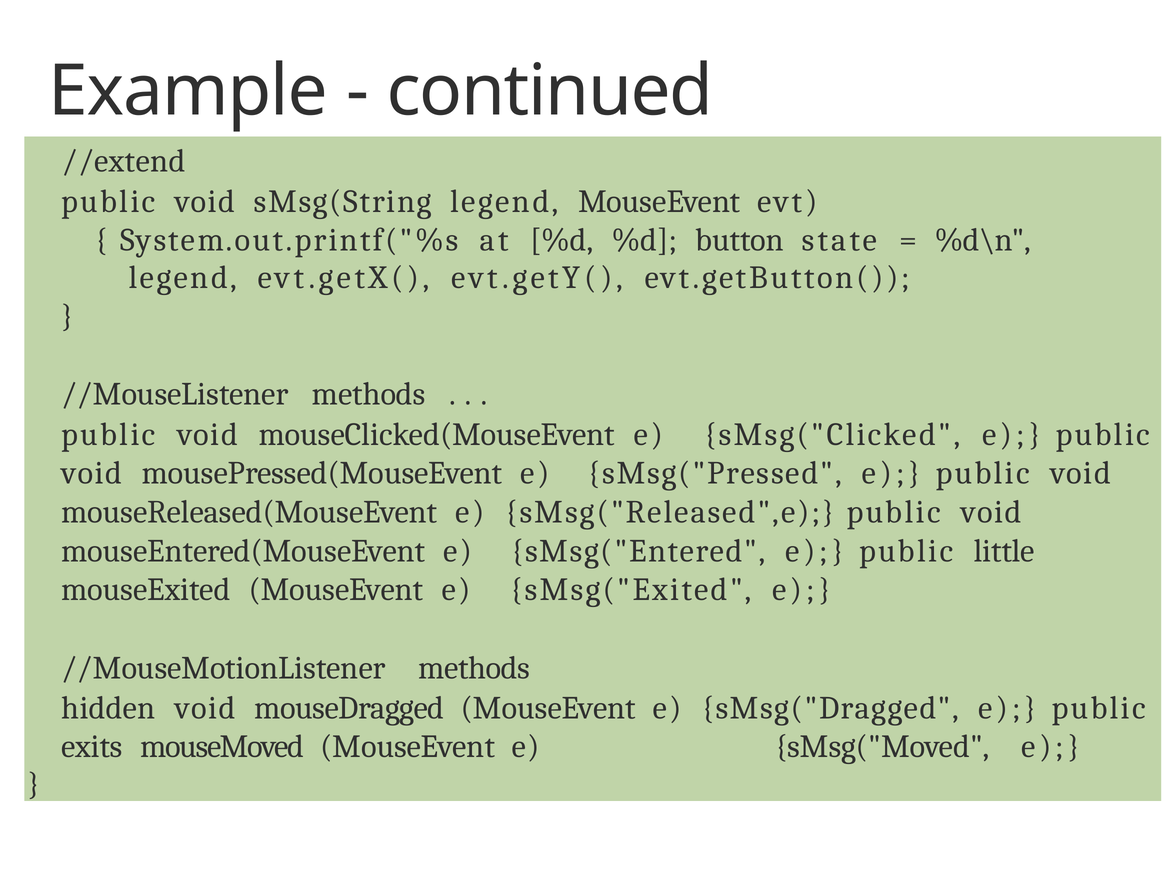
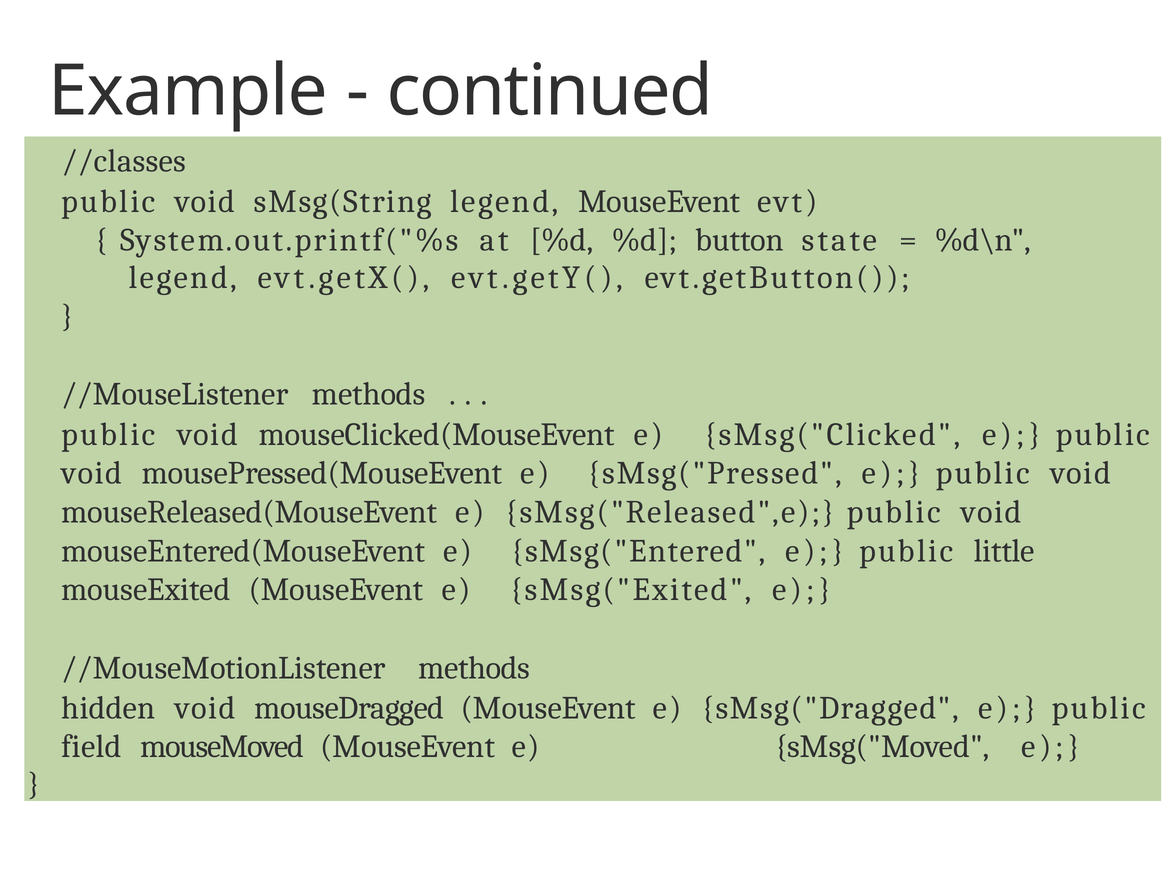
//extend: //extend -> //classes (124, 161)
exits: exits -> field (92, 747)
